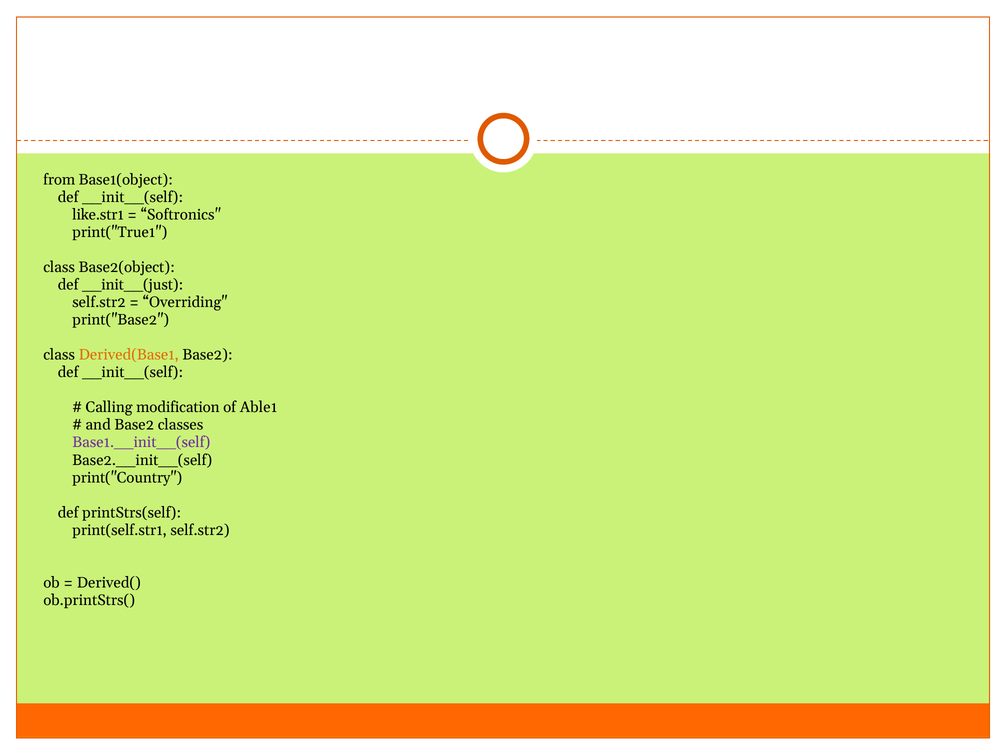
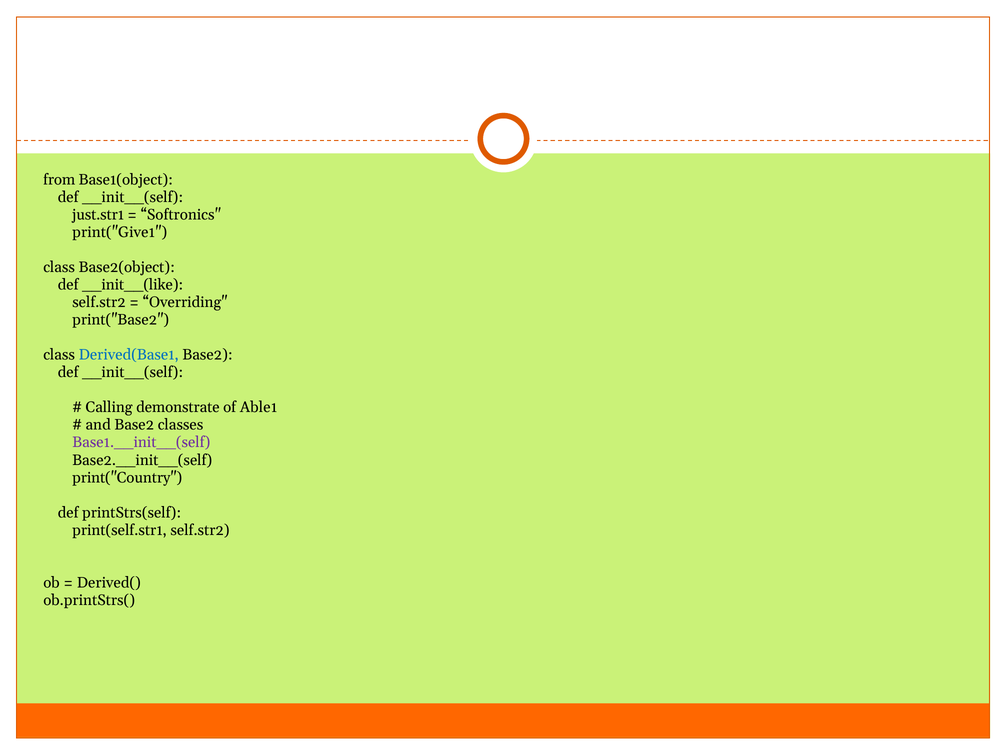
like.str1: like.str1 -> just.str1 (98, 215)
print("True1: print("True1 -> print("Give1 (120, 232)
__init__(just: __init__(just -> __init__(like (133, 285)
Derived(Base1 colour: orange -> blue (129, 355)
modification: modification -> demonstrate (178, 408)
